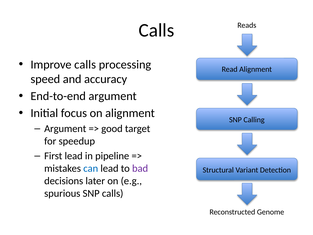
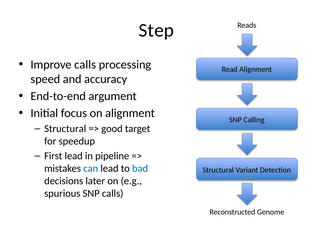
Calls: Calls -> Step (156, 30)
Argument: Argument -> Structural (65, 129)
bad colour: purple -> blue (140, 168)
